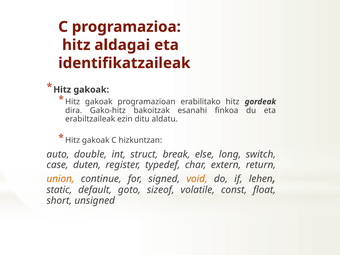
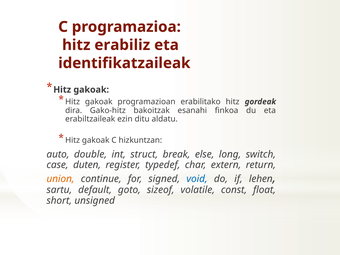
aldagai: aldagai -> erabiliz (122, 45)
void colour: orange -> blue (197, 179)
static: static -> sartu (59, 190)
